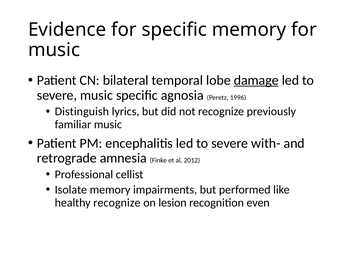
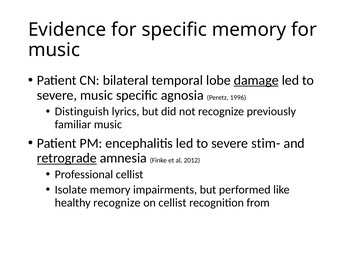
with-: with- -> stim- (266, 143)
retrograde underline: none -> present (67, 158)
on lesion: lesion -> cellist (172, 203)
even: even -> from (258, 203)
